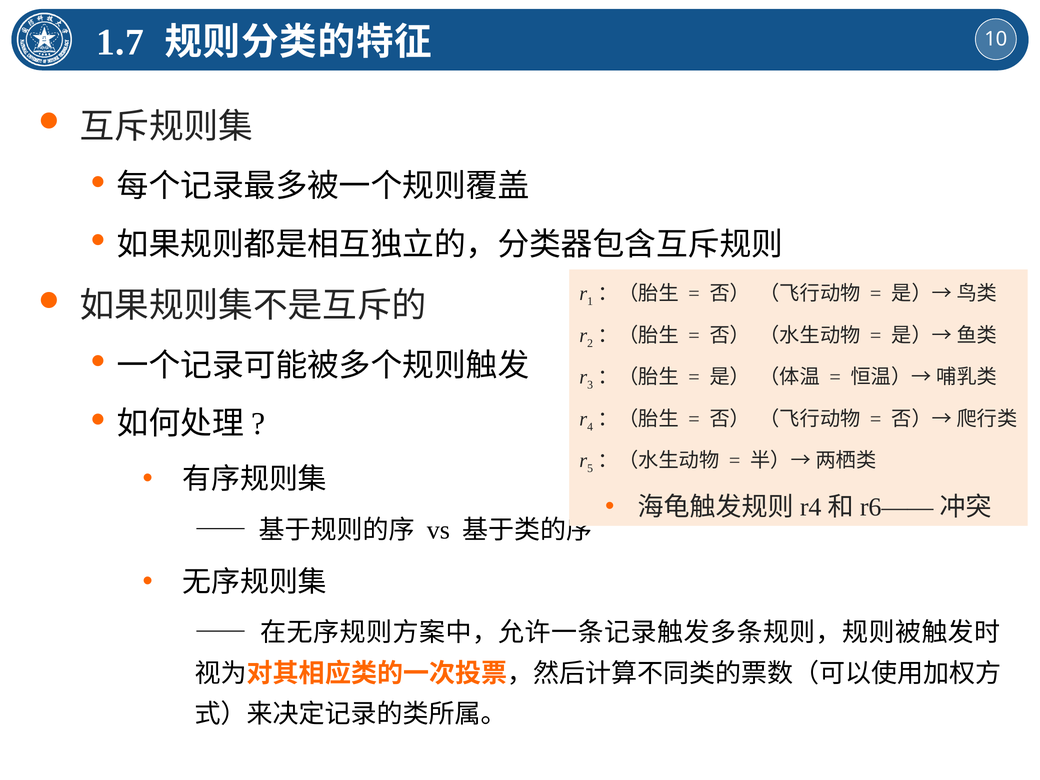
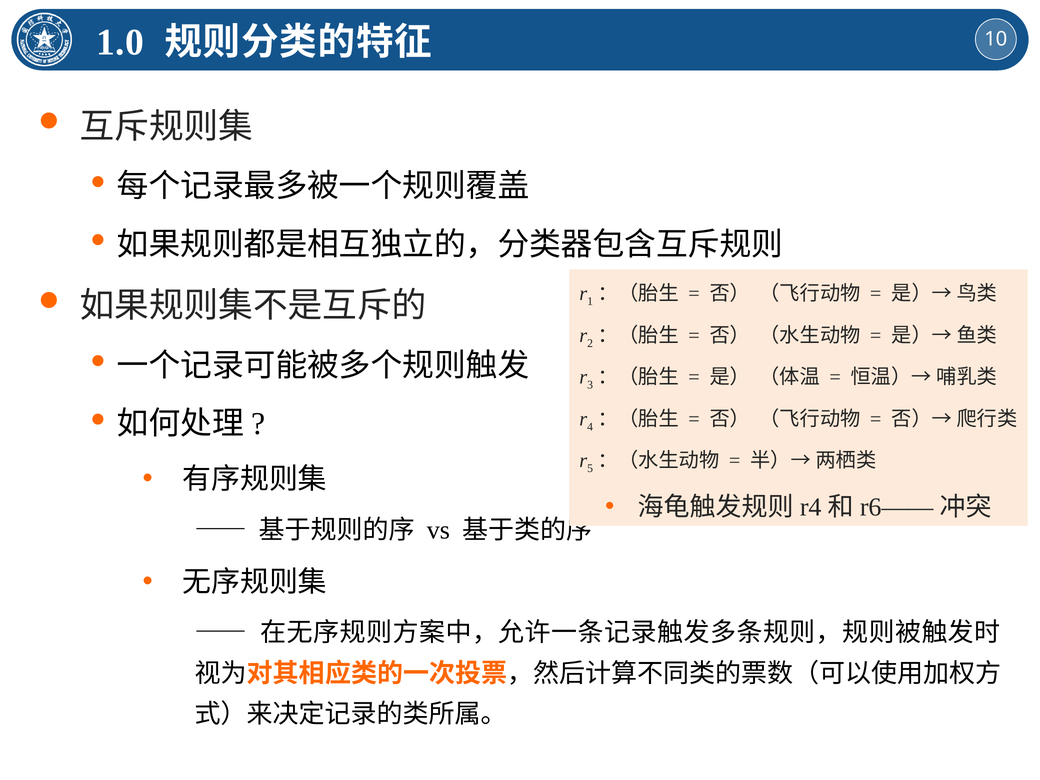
1.7: 1.7 -> 1.0 (120, 43)
